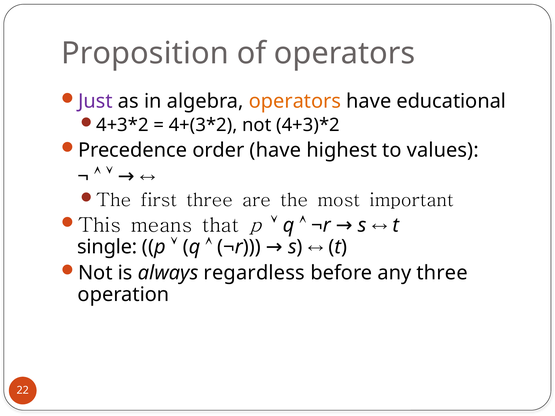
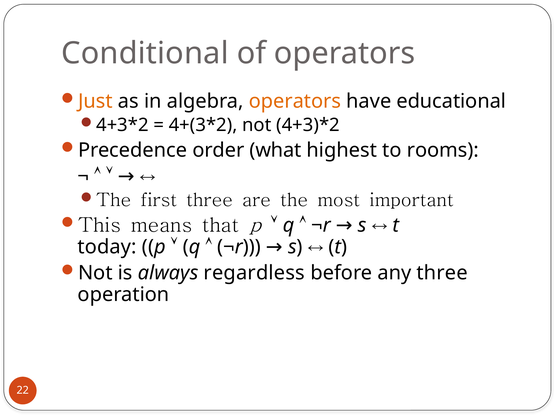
Proposition: Proposition -> Conditional (145, 53)
Just colour: purple -> orange (95, 101)
order have: have -> what (276, 150)
values: values -> rooms (443, 150)
single: single -> today (107, 247)
